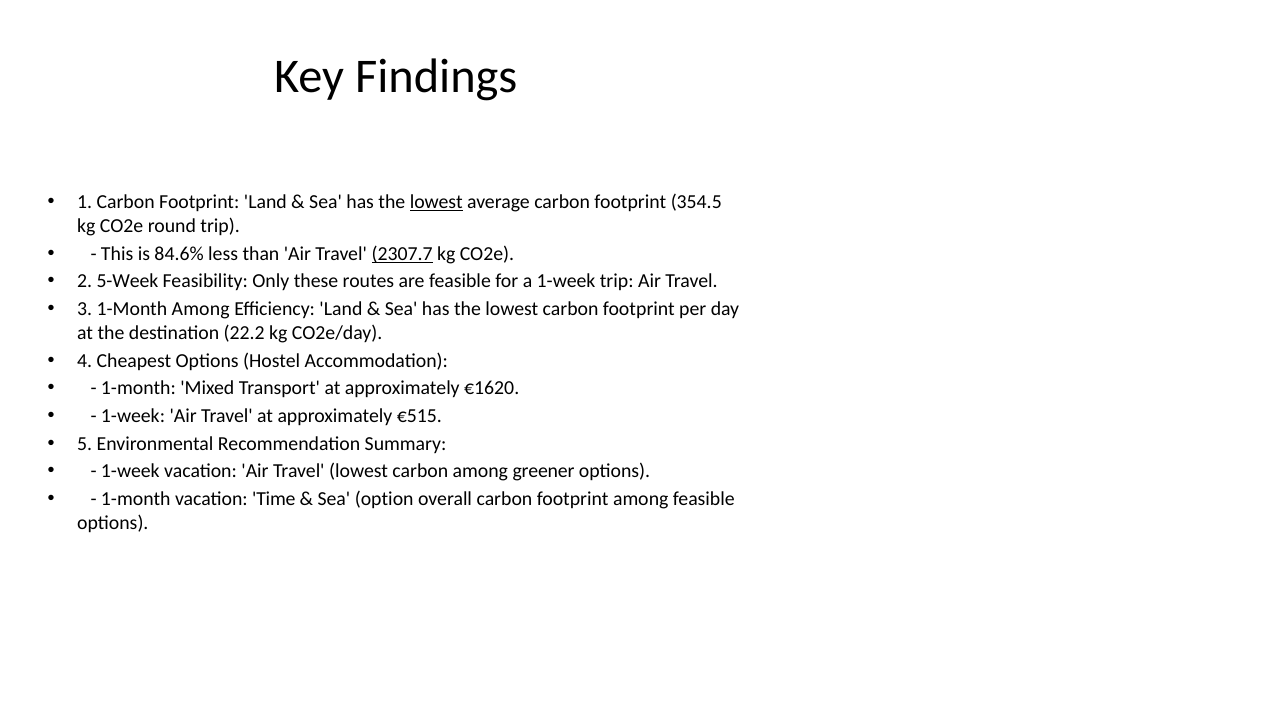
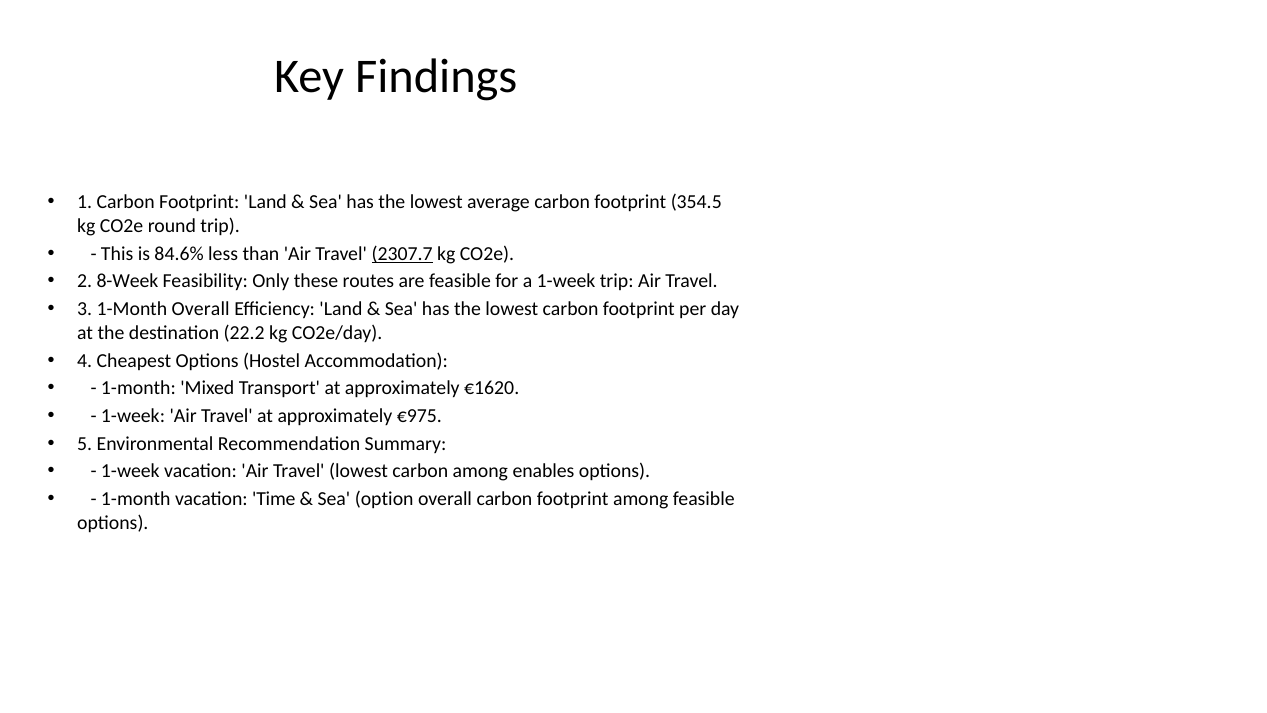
lowest underline: present -> none (436, 202)
5-Week: 5-Week -> 8-Week (127, 281)
1-Month Among: Among -> Overall (201, 309)
€515: €515 -> €975 (419, 416)
greener: greener -> enables (543, 471)
